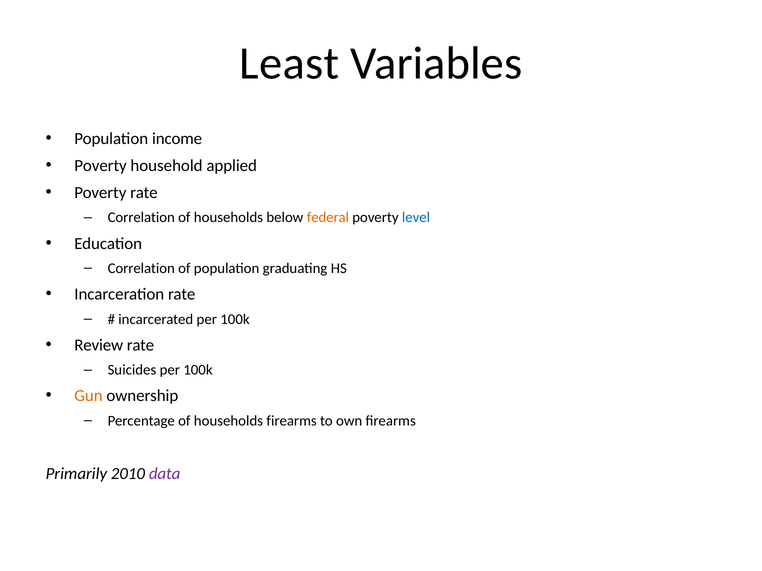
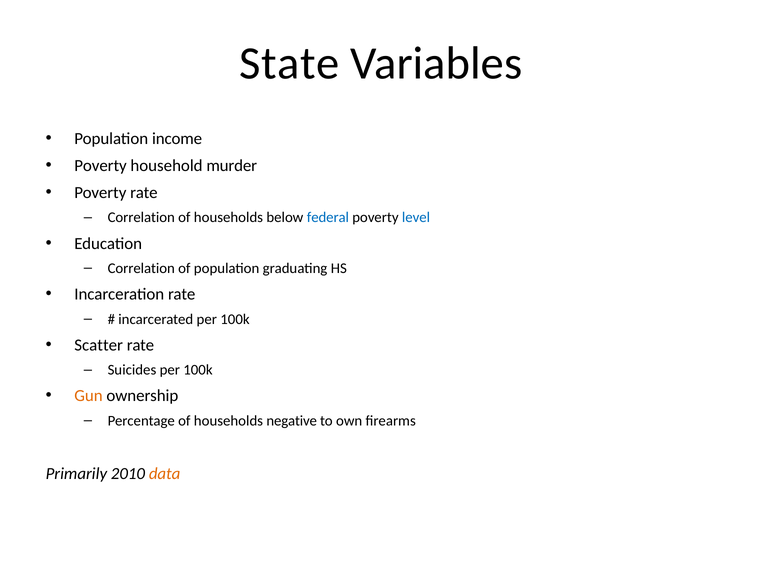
Least: Least -> State (289, 63)
applied: applied -> murder (232, 166)
federal colour: orange -> blue (328, 218)
Review: Review -> Scatter (99, 345)
households firearms: firearms -> negative (292, 421)
data colour: purple -> orange (165, 474)
